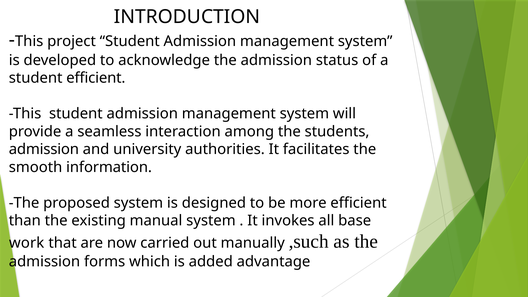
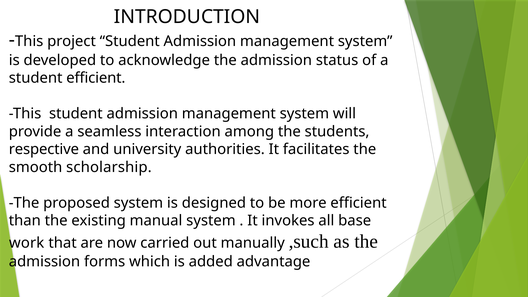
admission: admission -> respective (44, 149)
information: information -> scholarship (109, 167)
